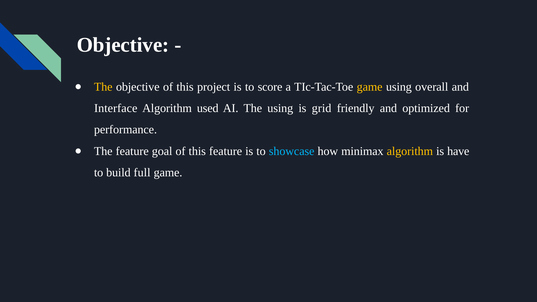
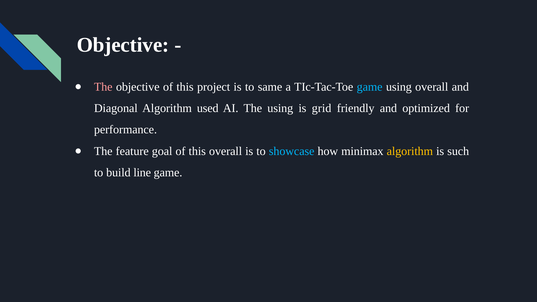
The colour: yellow -> pink (103, 87)
score: score -> same (270, 87)
game colour: yellow -> light blue (370, 87)
Interface: Interface -> Diagonal (116, 108)
this feature: feature -> overall (226, 151)
have: have -> such (458, 151)
full: full -> line (142, 173)
